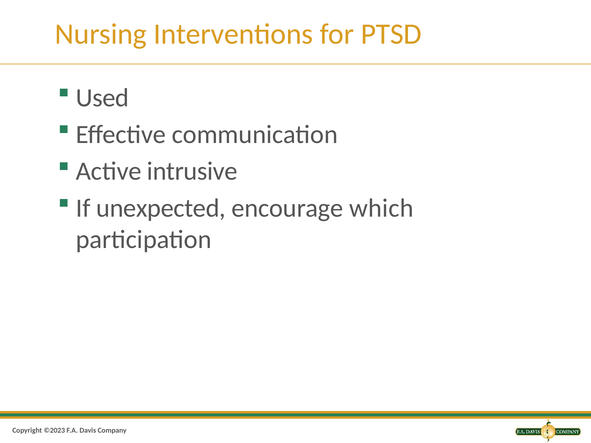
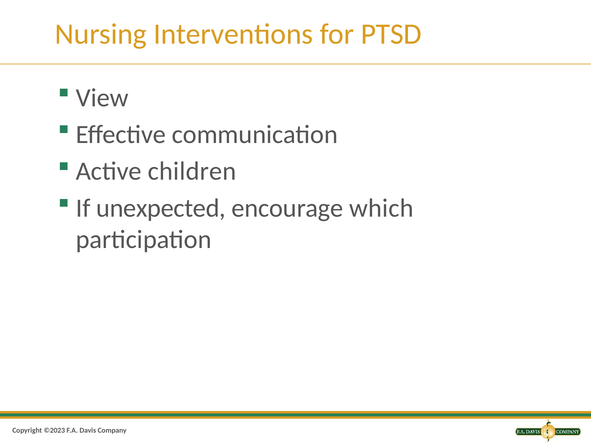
Used: Used -> View (102, 98)
intrusive: intrusive -> children (192, 171)
